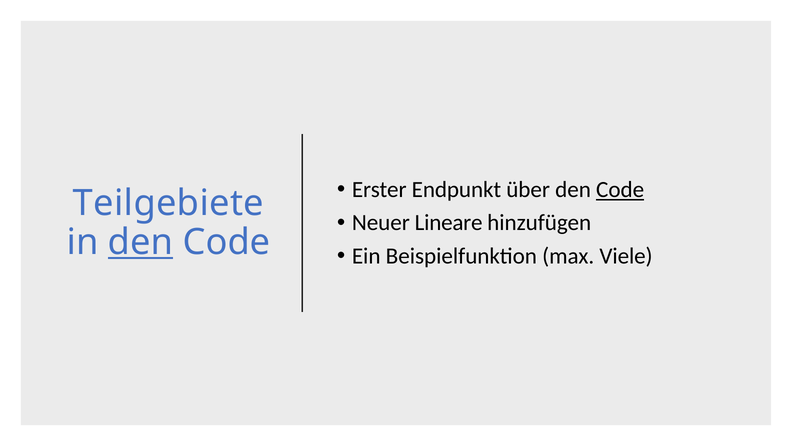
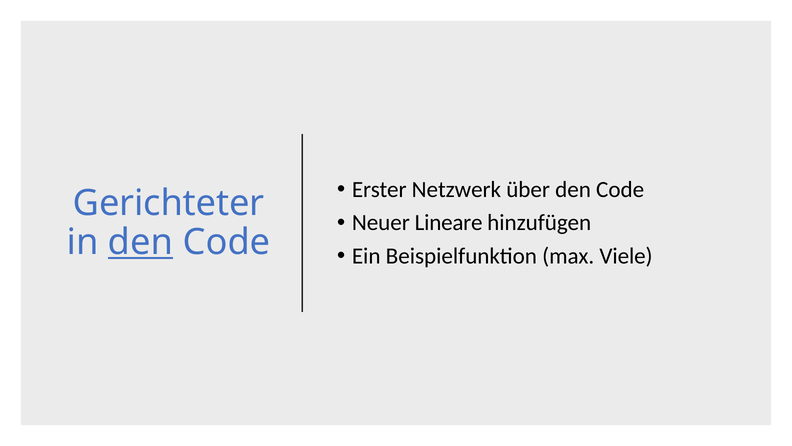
Endpunkt: Endpunkt -> Netzwerk (456, 189)
Code underline: present -> none (620, 189)
Teilgebiete: Teilgebiete -> Gerichteter (169, 203)
